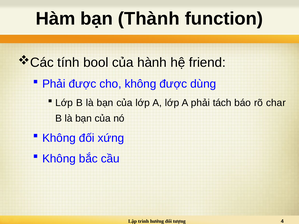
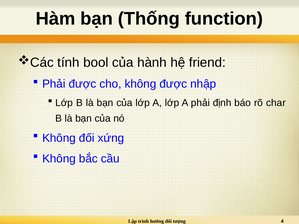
Thành: Thành -> Thống (149, 19)
dùng: dùng -> nhập (203, 84)
tách: tách -> định (222, 103)
